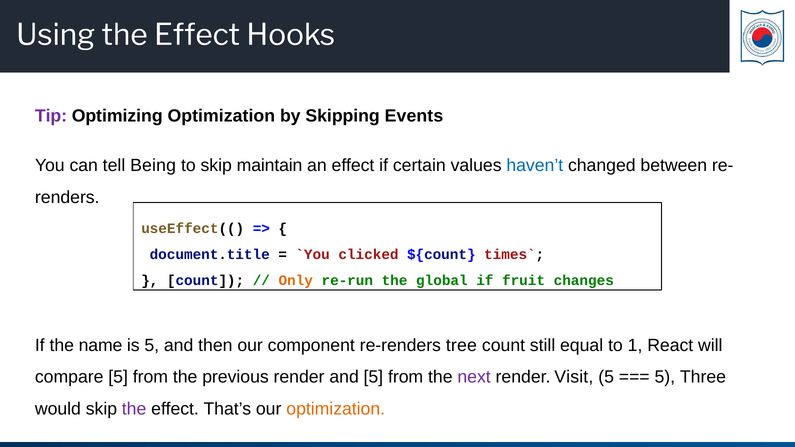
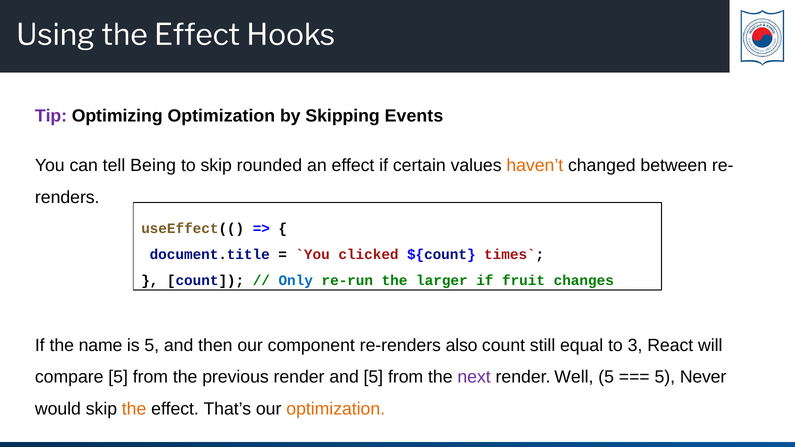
maintain: maintain -> rounded (269, 166)
haven’t colour: blue -> orange (535, 166)
Only colour: orange -> blue (296, 281)
global: global -> larger (442, 281)
tree: tree -> also (462, 346)
1: 1 -> 3 (635, 346)
Visit: Visit -> Well (574, 377)
Three: Three -> Never (703, 377)
the colour: purple -> orange (134, 409)
